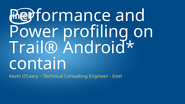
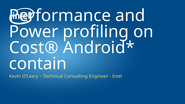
Trail®: Trail® -> Cost® (34, 48)
